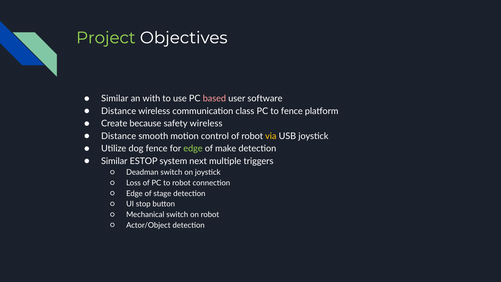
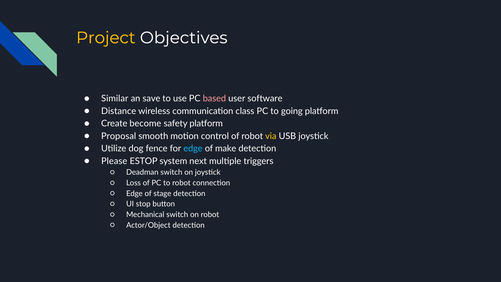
Project colour: light green -> yellow (106, 38)
with: with -> save (151, 99)
to fence: fence -> going (292, 111)
because: because -> become (145, 124)
safety wireless: wireless -> platform (206, 124)
Distance: Distance -> Proposal (119, 136)
edge colour: light green -> light blue (193, 149)
Similar: Similar -> Please (114, 161)
